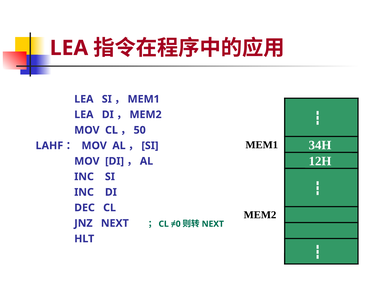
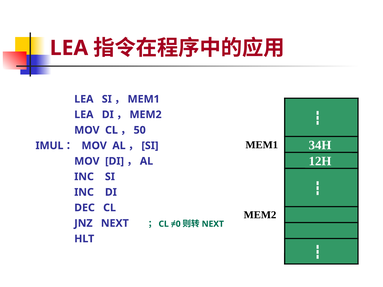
LAHF: LAHF -> IMUL (49, 146)
